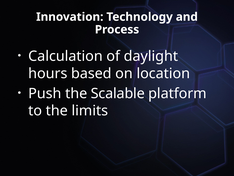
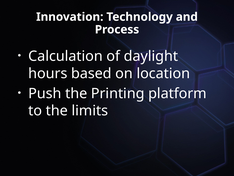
Scalable: Scalable -> Printing (118, 93)
